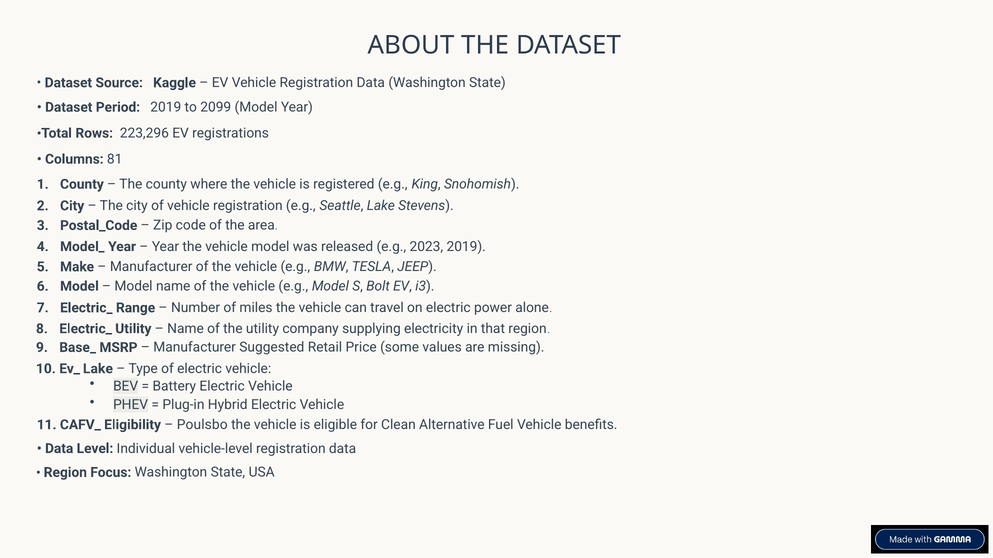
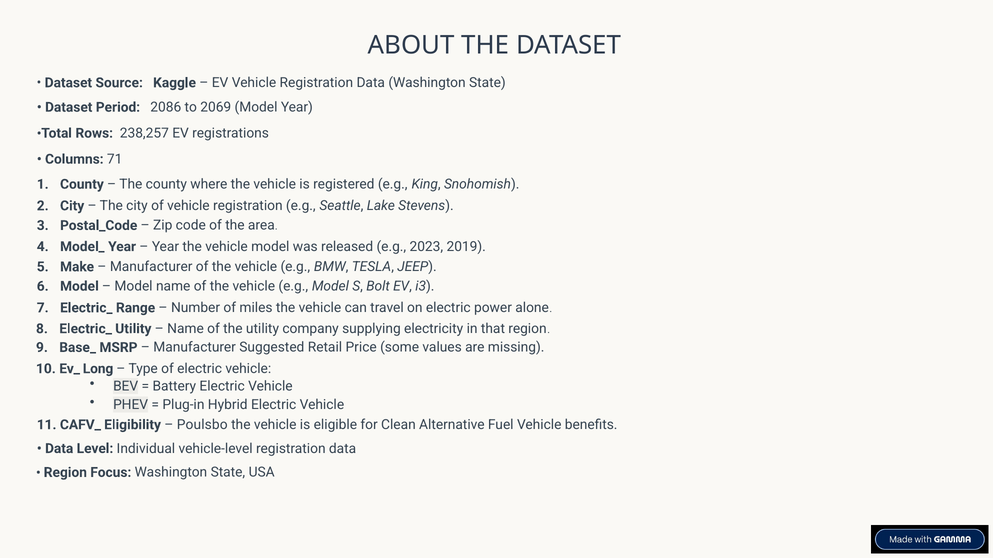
Period 2019: 2019 -> 2086 (166, 107)
2099: 2099 -> 2069 (216, 107)
223,296: 223,296 -> 238,257 (144, 133)
81: 81 -> 71 (115, 159)
Ev_ Lake: Lake -> Long (98, 369)
